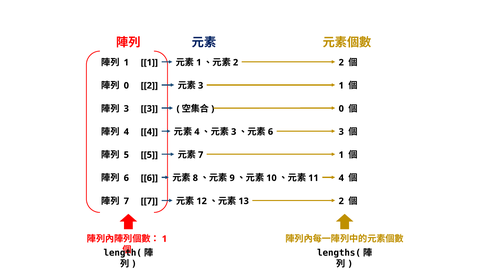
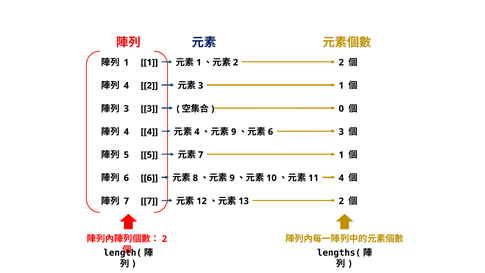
0: 0 -> 4 (126, 86)
3: 3 -> 9 (234, 132)
1: 1 -> 2 (164, 239)
